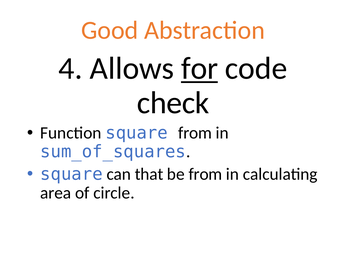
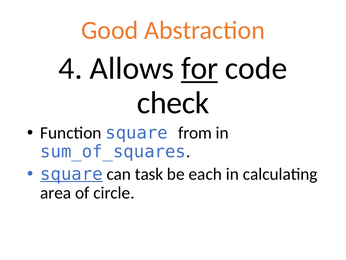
square underline: none -> present (71, 174)
that: that -> task (149, 174)
be from: from -> each (205, 174)
